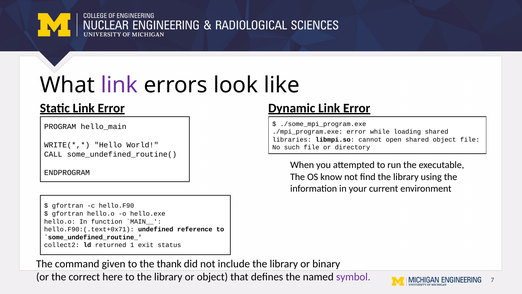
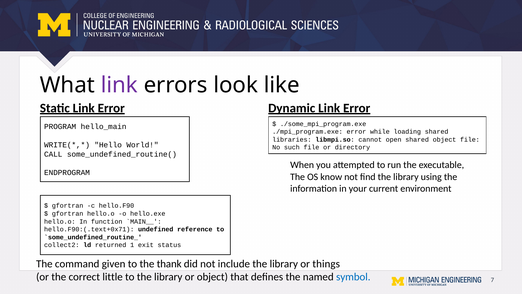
binary: binary -> things (326, 264)
here: here -> little (113, 277)
symbol colour: purple -> blue (353, 277)
